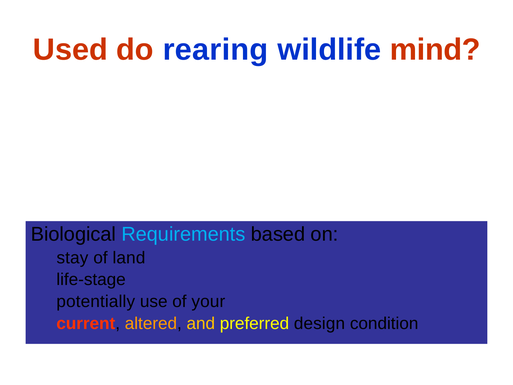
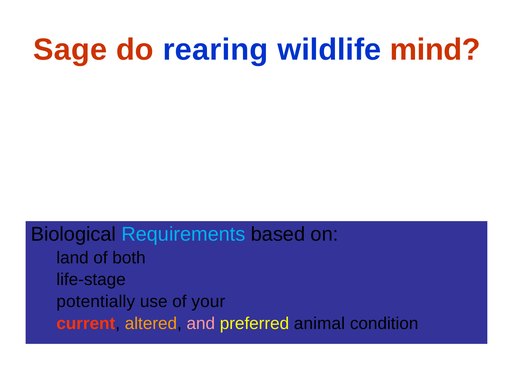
Used: Used -> Sage (70, 50)
stay: stay -> land (73, 258)
land: land -> both (129, 258)
and colour: yellow -> pink (201, 323)
design: design -> animal (319, 323)
